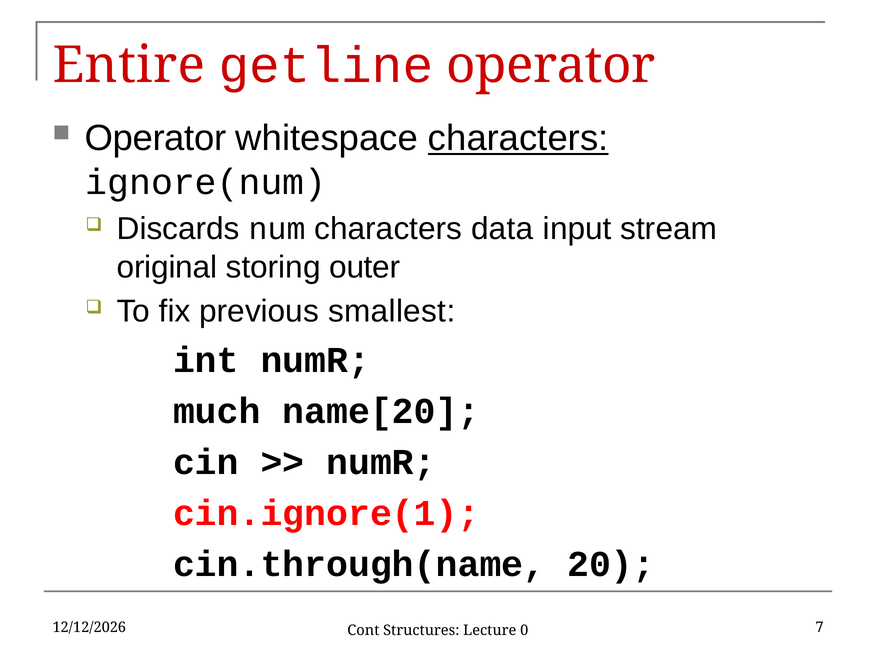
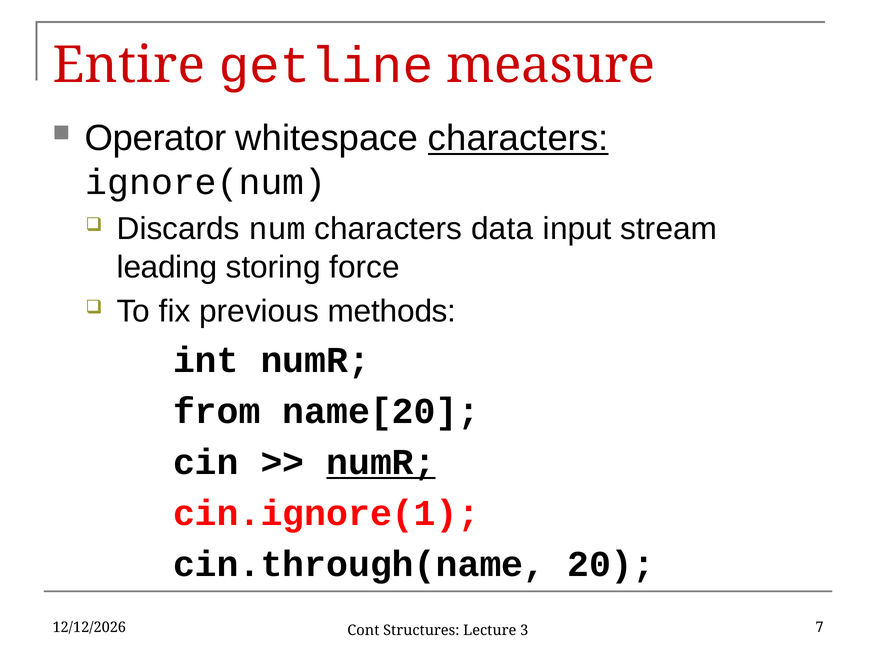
getline operator: operator -> measure (551, 65)
original: original -> leading (167, 267)
outer: outer -> force (365, 267)
smallest: smallest -> methods (392, 311)
much: much -> from (217, 411)
numR underline: none -> present (381, 462)
0: 0 -> 3 (524, 630)
